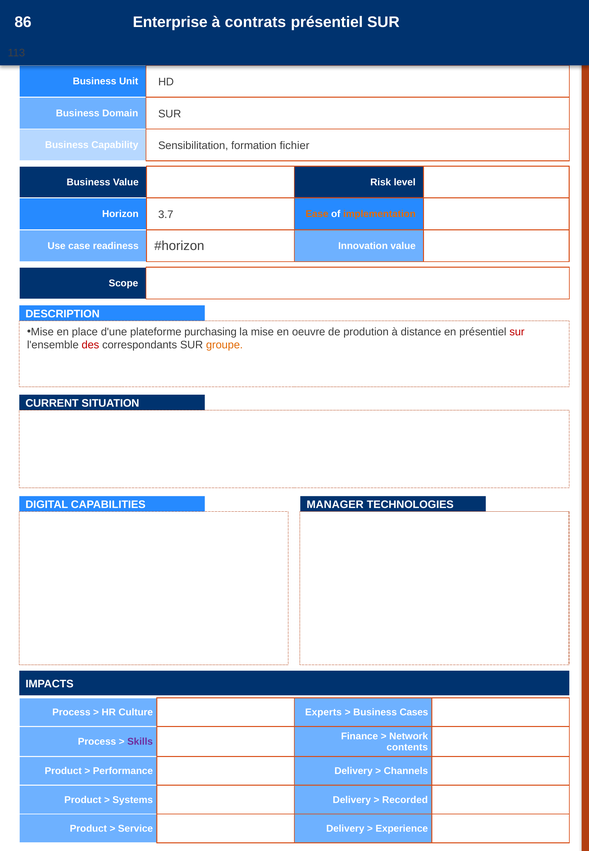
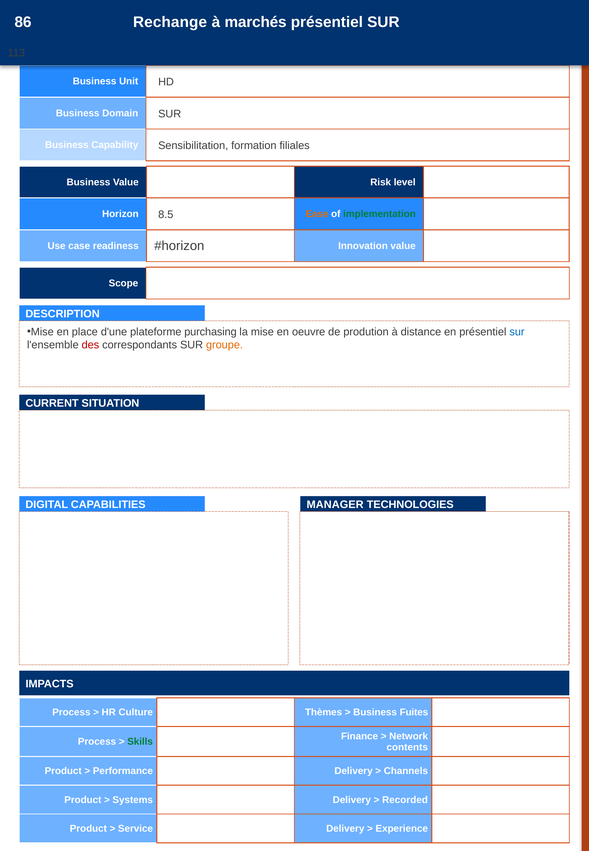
Enterprise: Enterprise -> Rechange (170, 22)
contrats: contrats -> marchés (256, 22)
fichier: fichier -> filiales (295, 146)
implementation colour: orange -> green (379, 214)
3.7: 3.7 -> 8.5 (166, 215)
sur colour: red -> blue (517, 332)
Experts: Experts -> Thèmes (324, 712)
Cases: Cases -> Fuites (414, 712)
Skills colour: purple -> green (140, 741)
